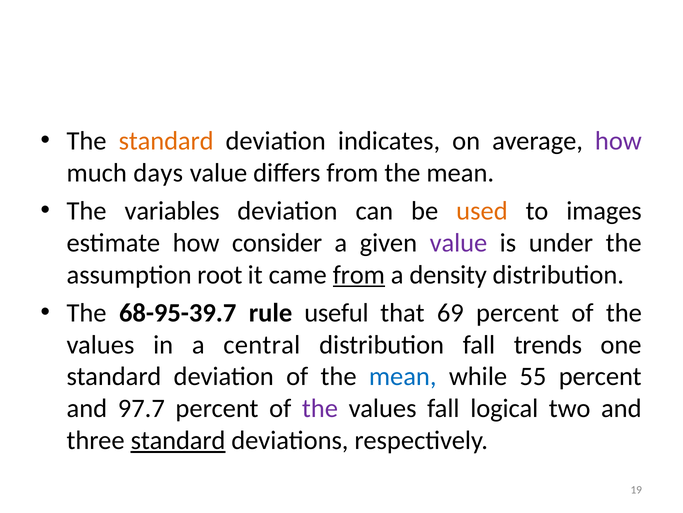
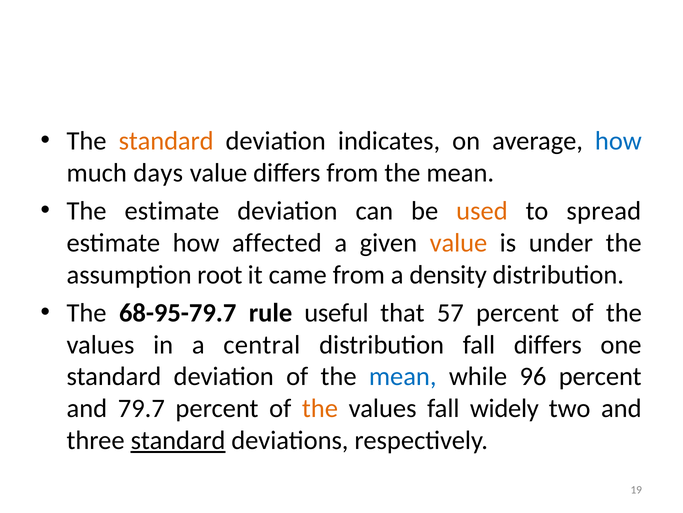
how colour: purple -> blue (618, 141)
The variables: variables -> estimate (172, 211)
images: images -> spread (604, 211)
consider: consider -> affected (277, 242)
value colour: purple -> orange (458, 242)
from underline: present -> none (359, 274)
68-95-39.7: 68-95-39.7 -> 68-95-79.7 (178, 312)
69: 69 -> 57 (450, 312)
fall trends: trends -> differs (548, 344)
55: 55 -> 96 (533, 376)
97.7: 97.7 -> 79.7 (141, 408)
the colour: purple -> orange (320, 408)
logical: logical -> widely (504, 408)
